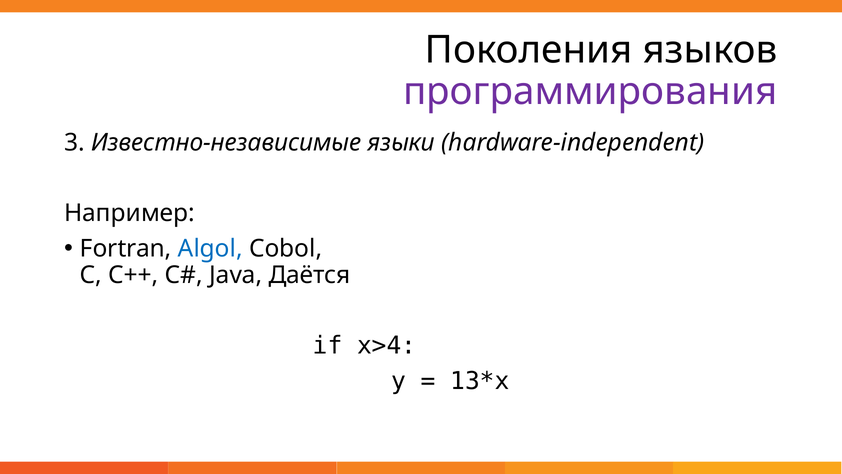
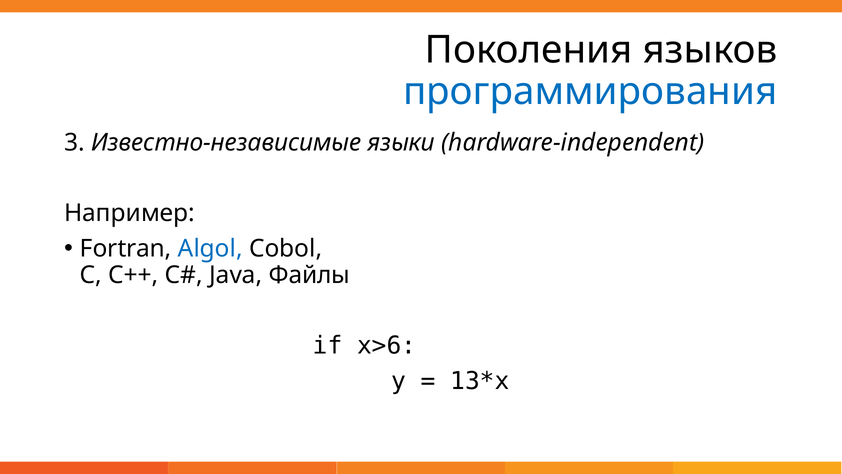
программирования colour: purple -> blue (590, 92)
Даётся: Даётся -> Файлы (309, 275)
x>4: x>4 -> x>6 (387, 345)
